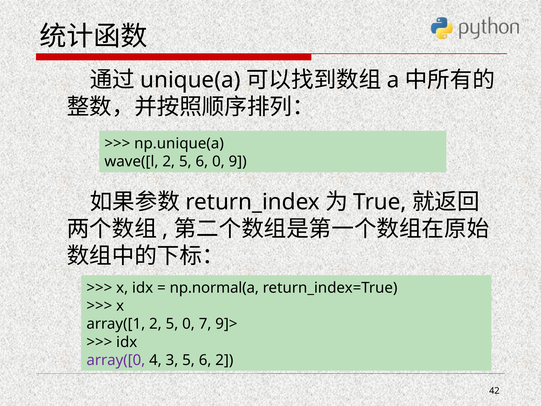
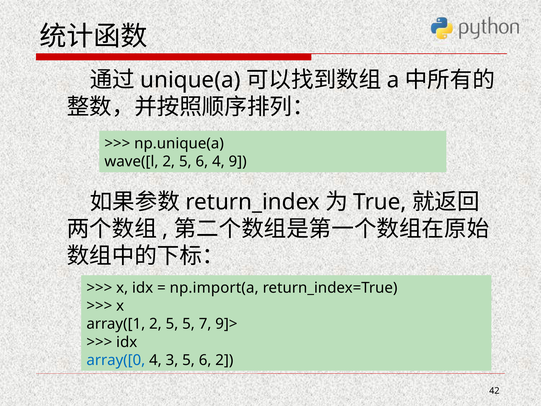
6 0: 0 -> 4 (218, 161)
np.normal(a: np.normal(a -> np.import(a (214, 288)
5 0: 0 -> 5 (189, 324)
array([0 colour: purple -> blue (116, 360)
